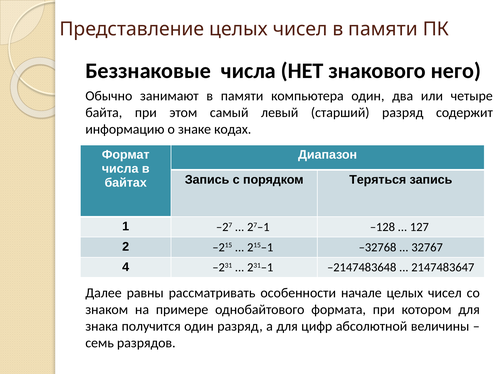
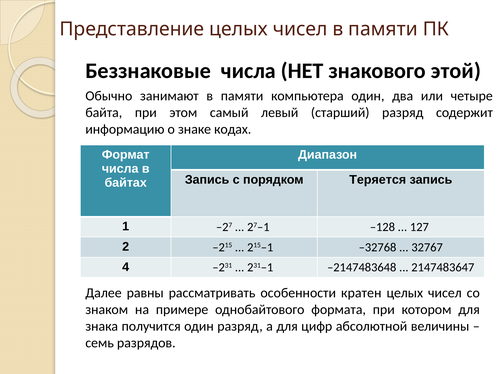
него: него -> этой (456, 71)
Теряться: Теряться -> Теряется (378, 179)
начале: начале -> кратен (361, 293)
